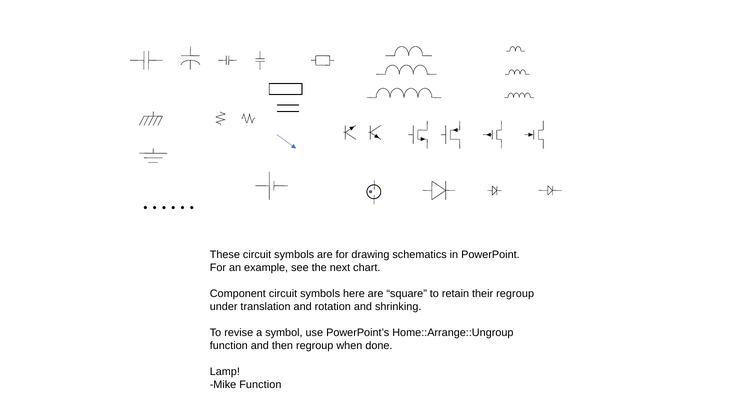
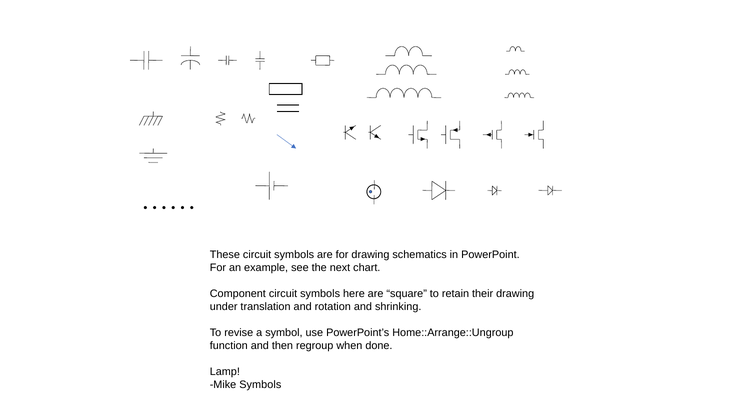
their regroup: regroup -> drawing (515, 294)
Mike Function: Function -> Symbols (260, 385)
